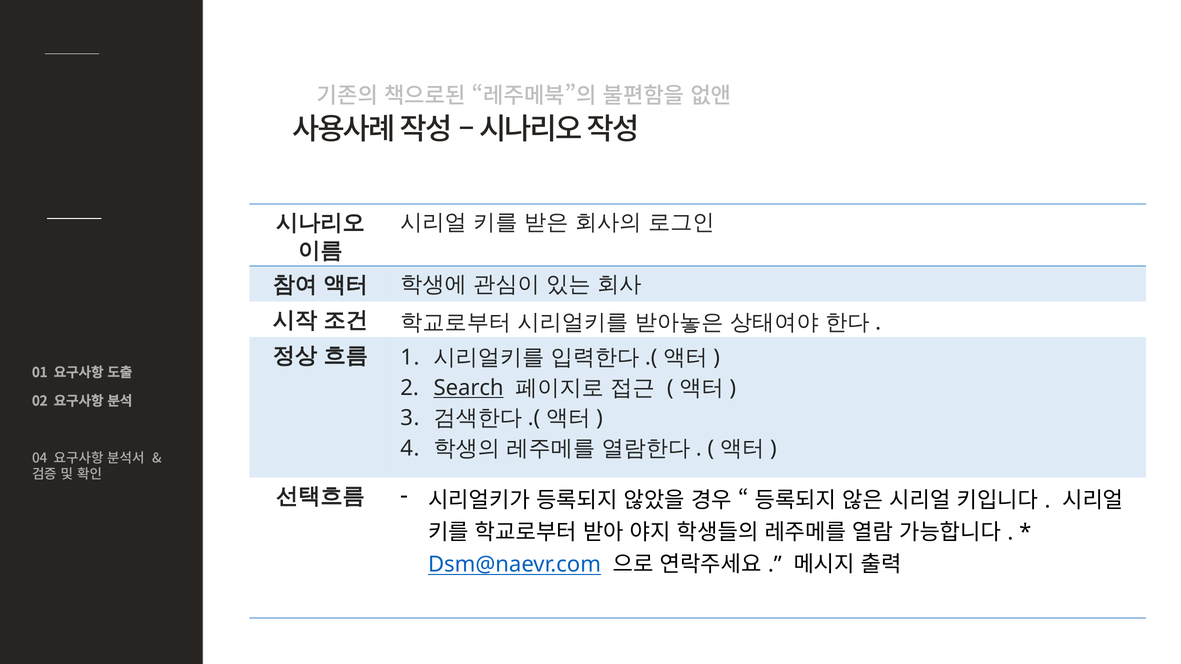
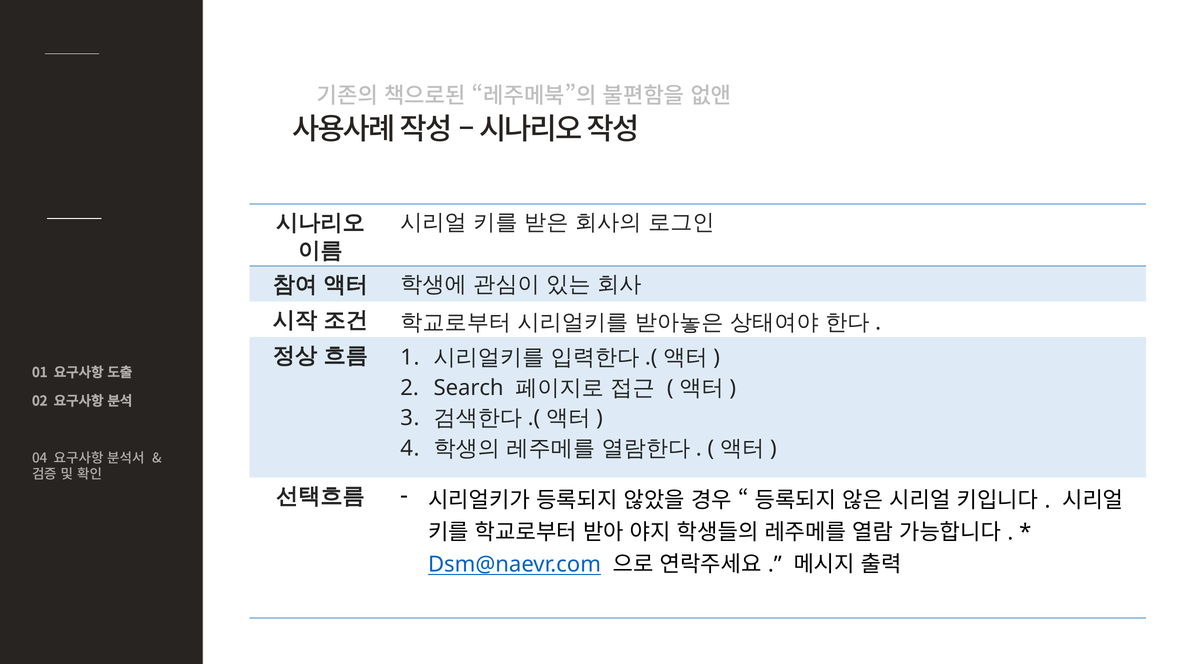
Search underline: present -> none (469, 388)
